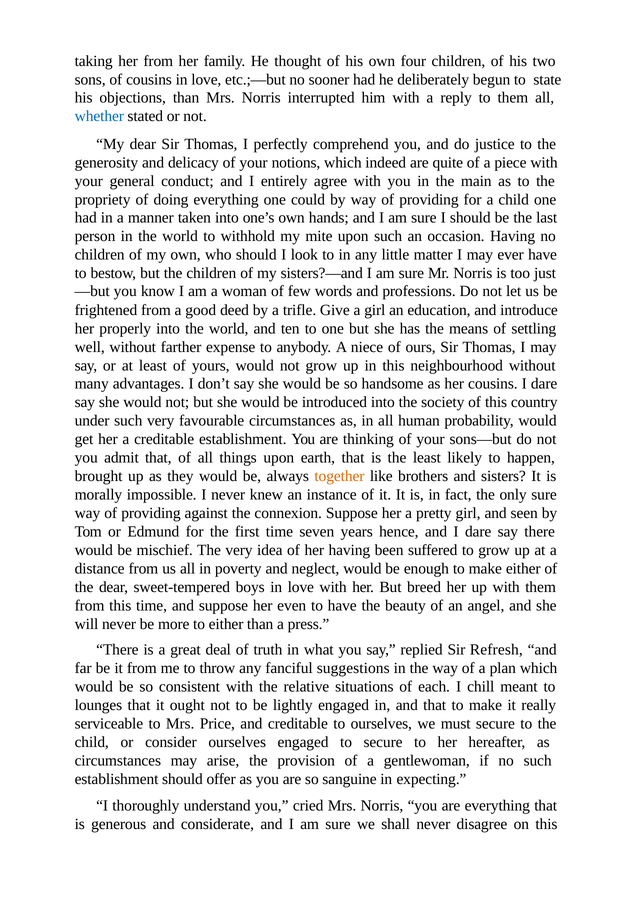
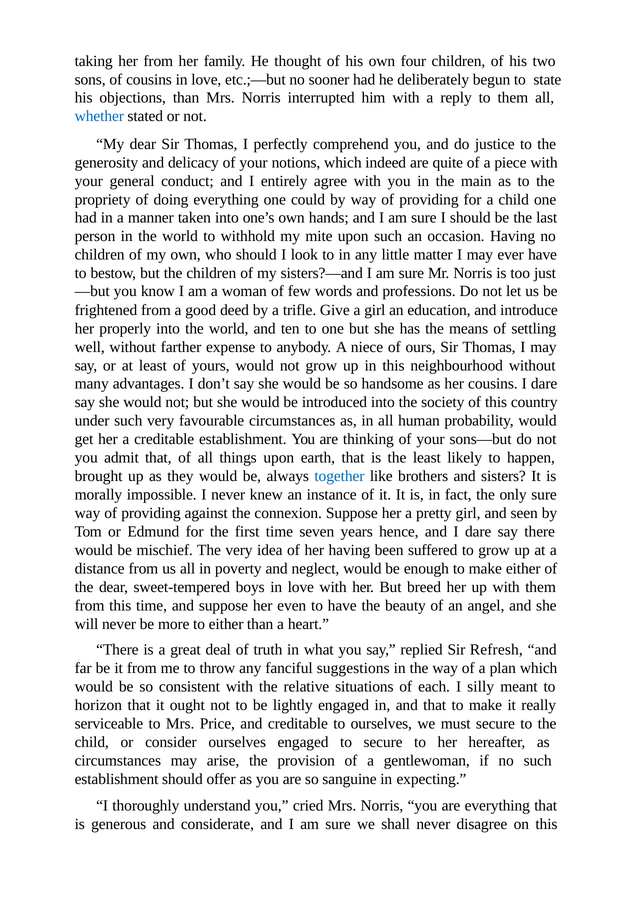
together colour: orange -> blue (339, 476)
press: press -> heart (308, 624)
chill: chill -> silly (481, 686)
lounges: lounges -> horizon (98, 705)
